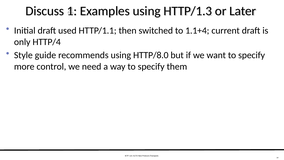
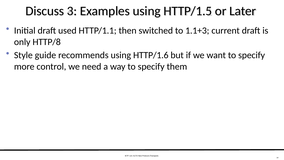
1: 1 -> 3 (72, 11)
HTTP/1.3: HTTP/1.3 -> HTTP/1.5 (188, 11)
1.1+4: 1.1+4 -> 1.1+3 (197, 30)
HTTP/4: HTTP/4 -> HTTP/8 (47, 42)
HTTP/8.0: HTTP/8.0 -> HTTP/1.6 (151, 55)
